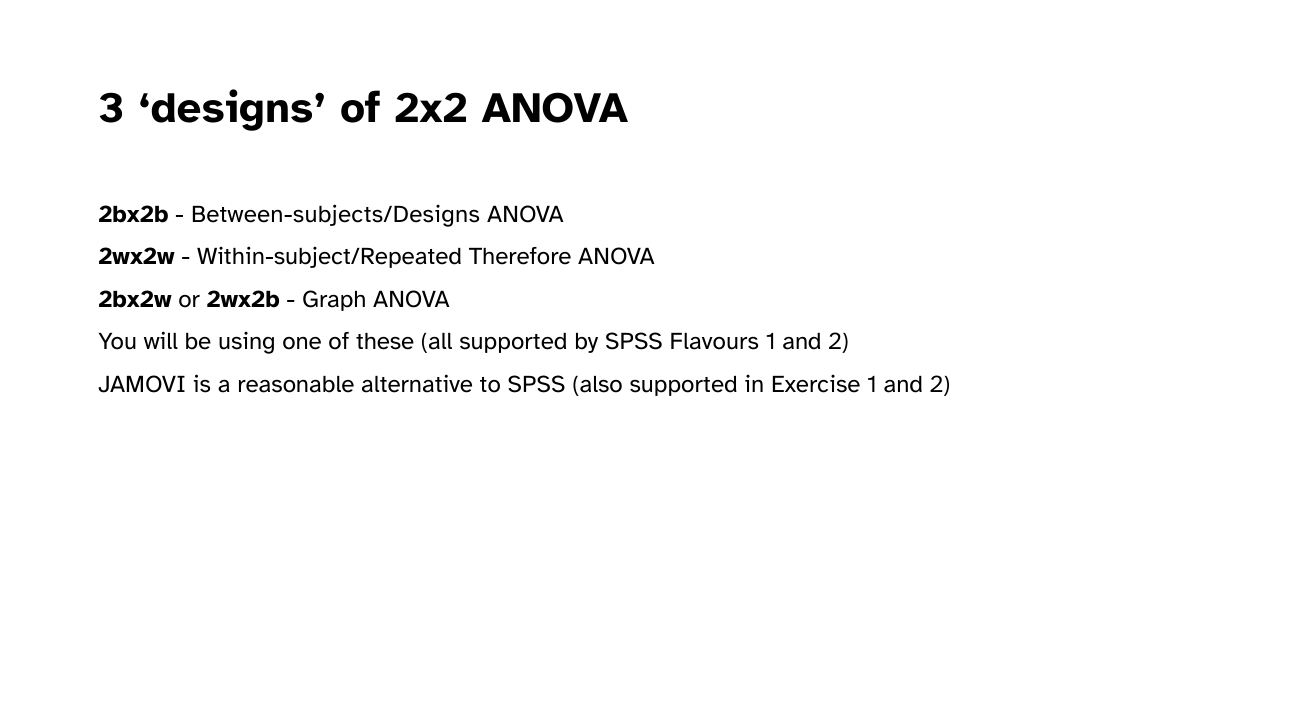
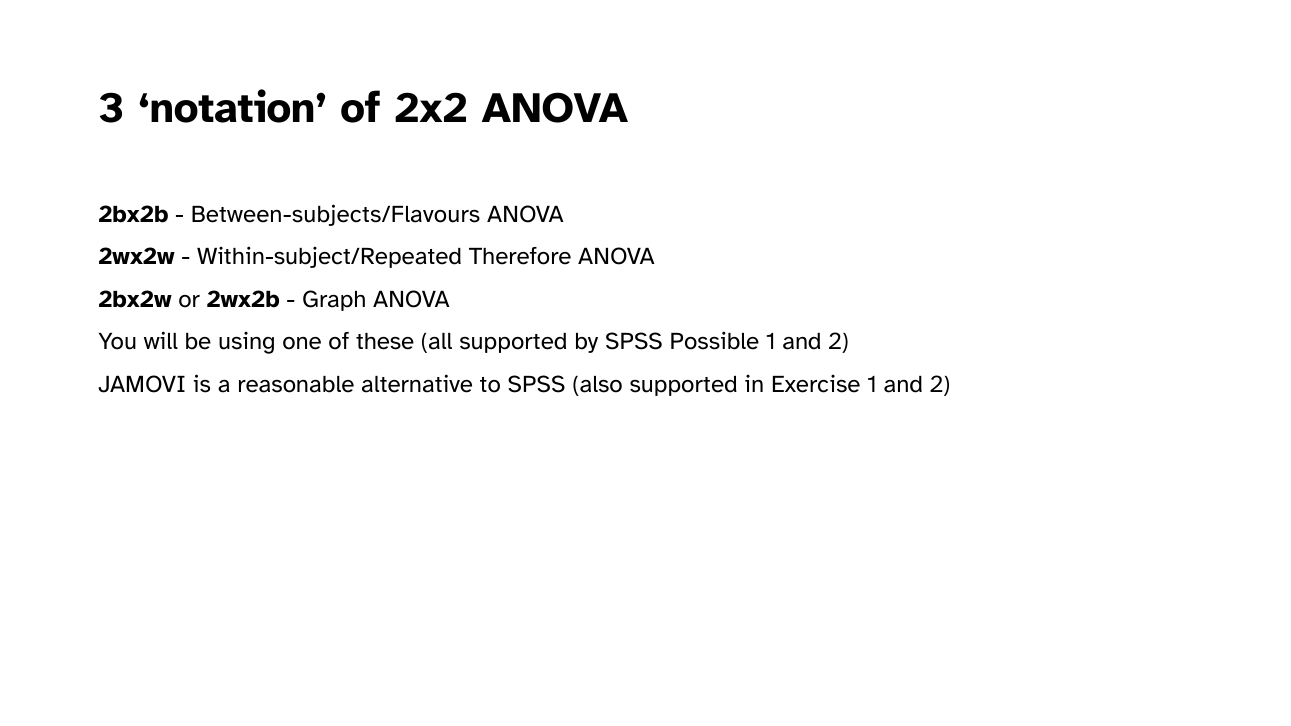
designs: designs -> notation (233, 109)
Between-subjects/Designs: Between-subjects/Designs -> Between-subjects/Flavours (336, 214)
Flavours: Flavours -> Possible (714, 342)
